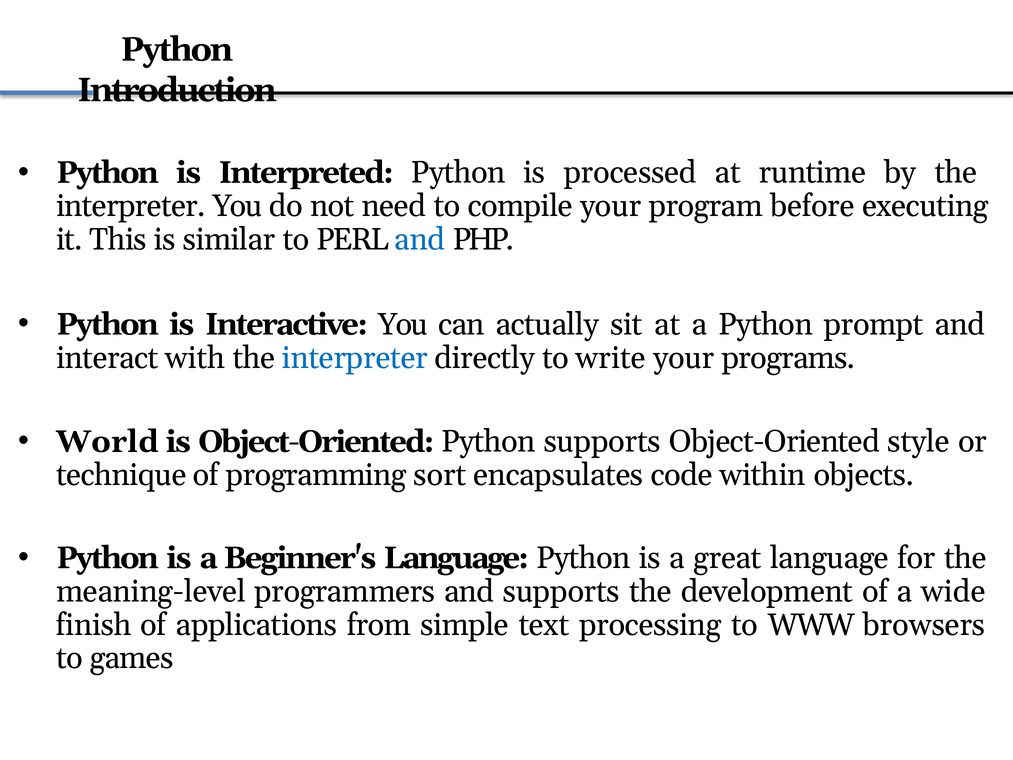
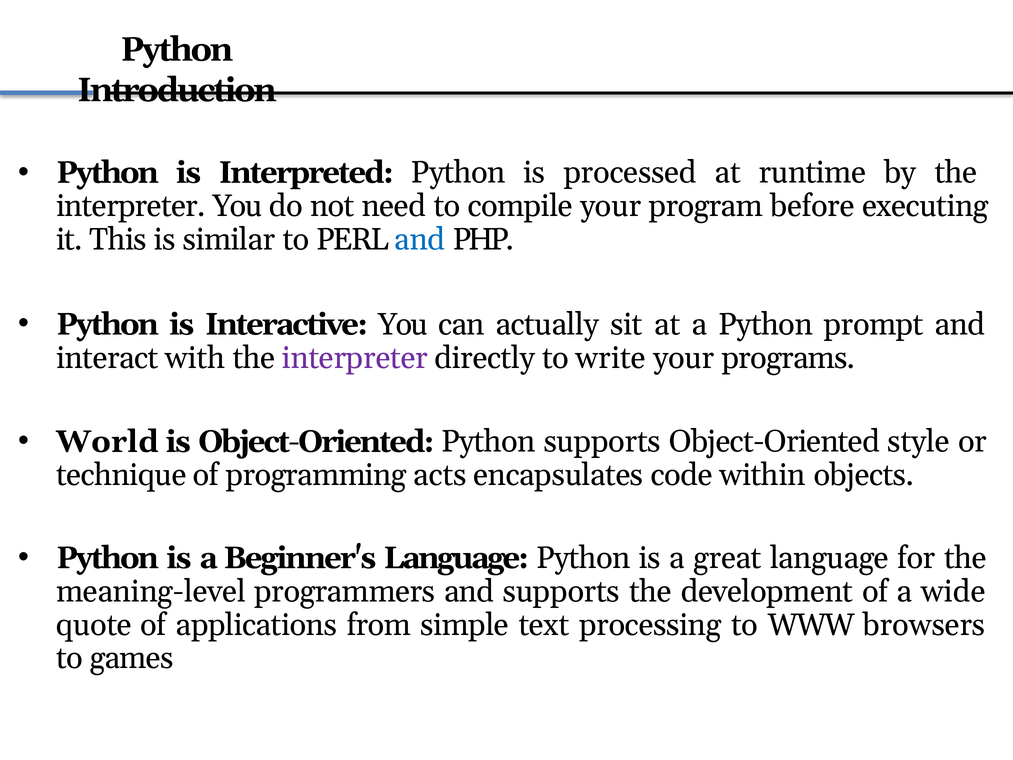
interpreter colour: blue -> purple (355, 358)
sort: sort -> acts (440, 475)
finish: finish -> quote (94, 625)
